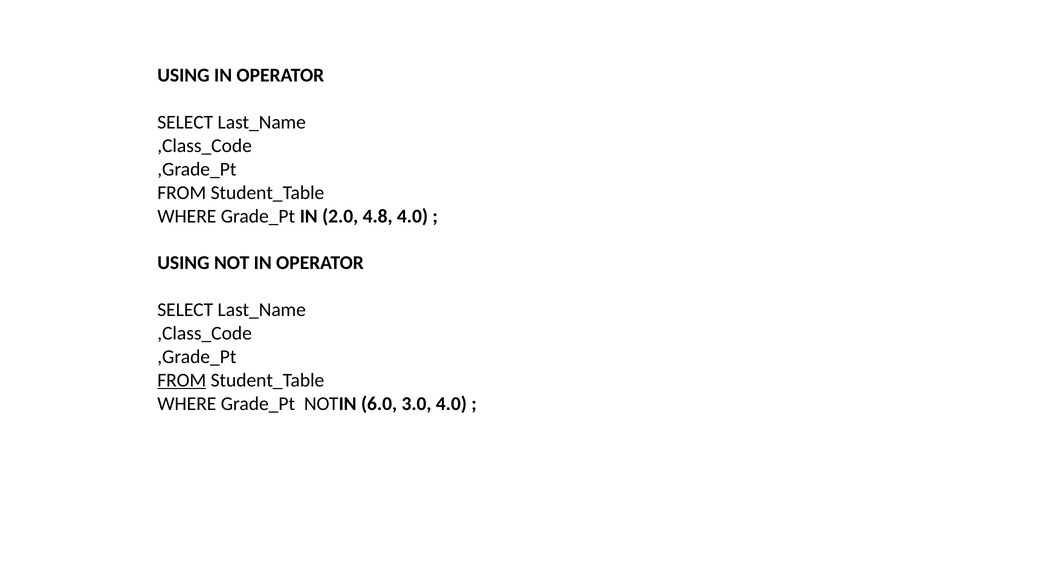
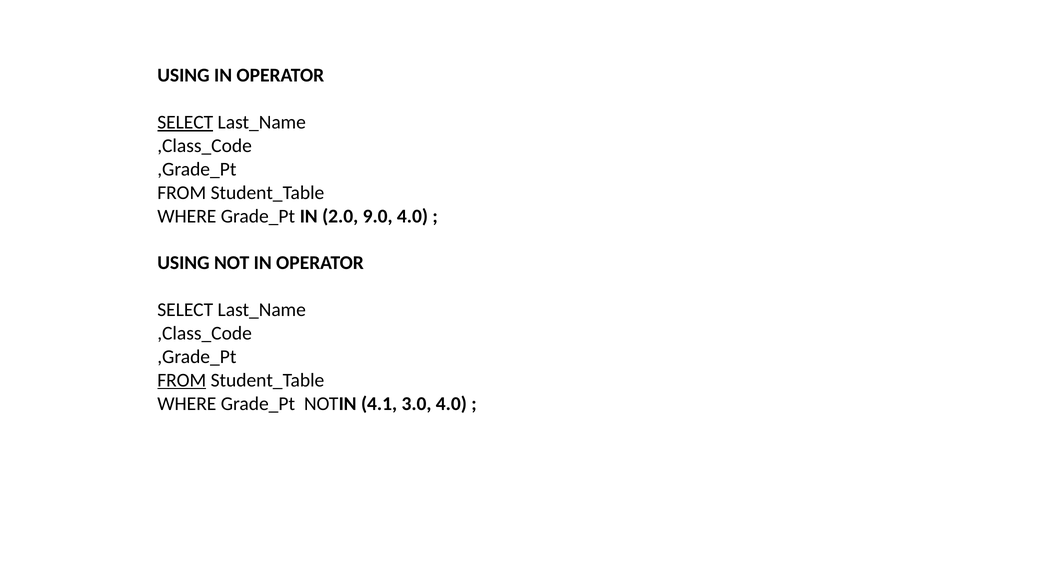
SELECT underline: none -> present (185, 122)
4.8: 4.8 -> 9.0 (378, 216)
6.0: 6.0 -> 4.1 (379, 403)
